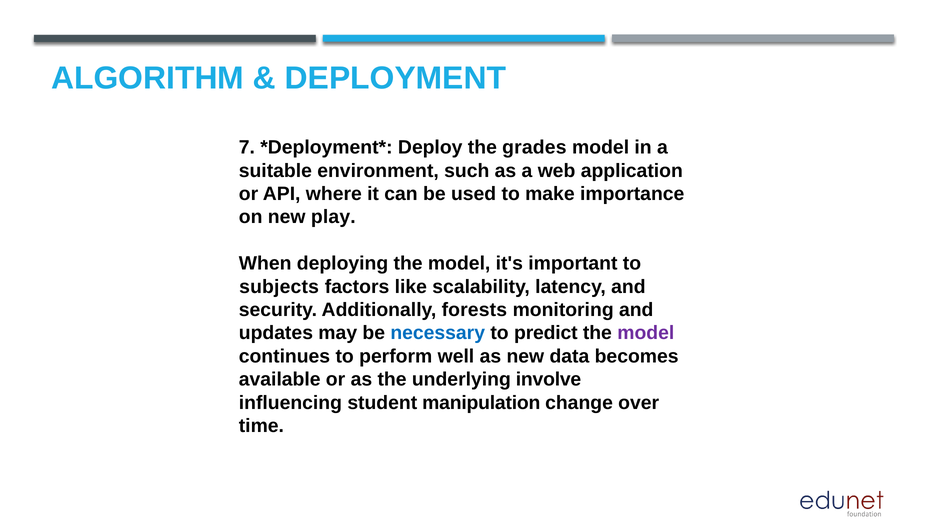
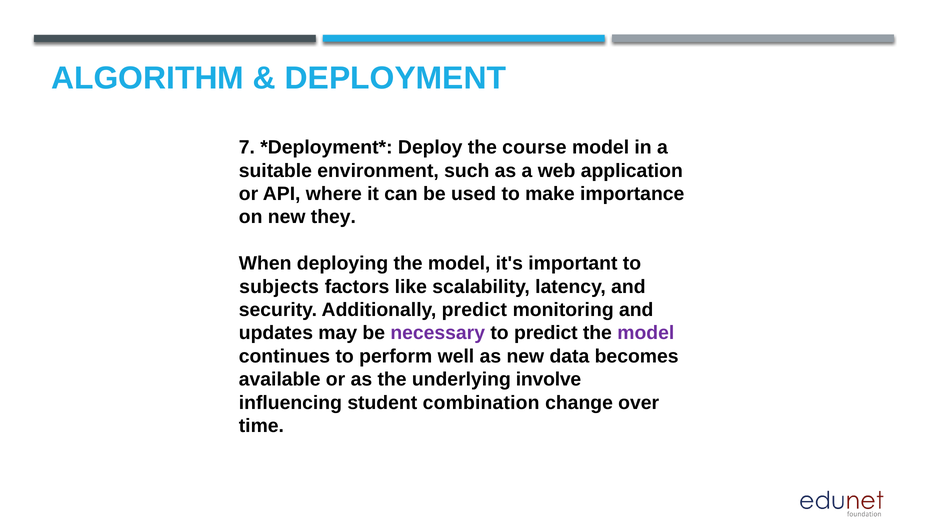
grades: grades -> course (534, 147)
play: play -> they (333, 217)
Additionally forests: forests -> predict (474, 310)
necessary colour: blue -> purple (438, 333)
manipulation: manipulation -> combination (481, 403)
